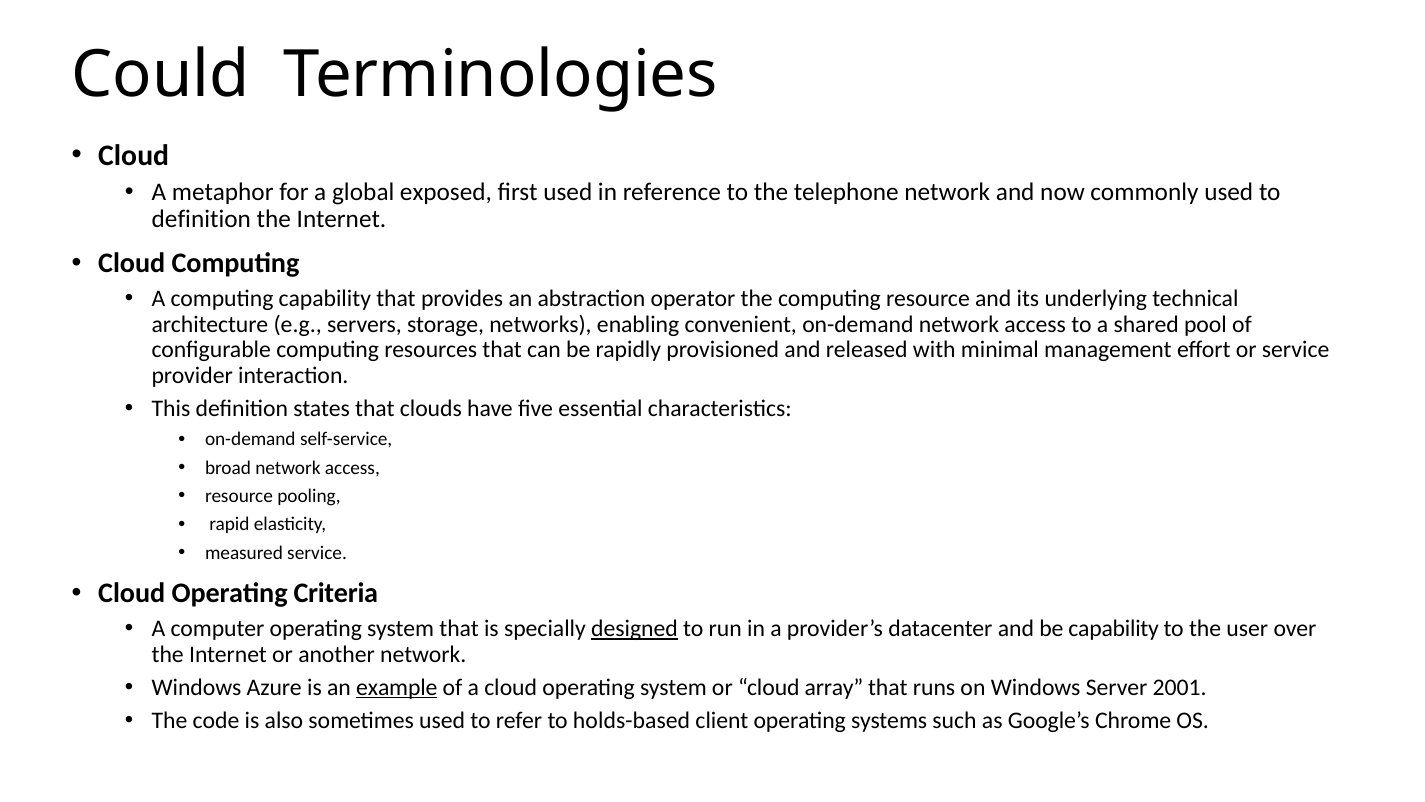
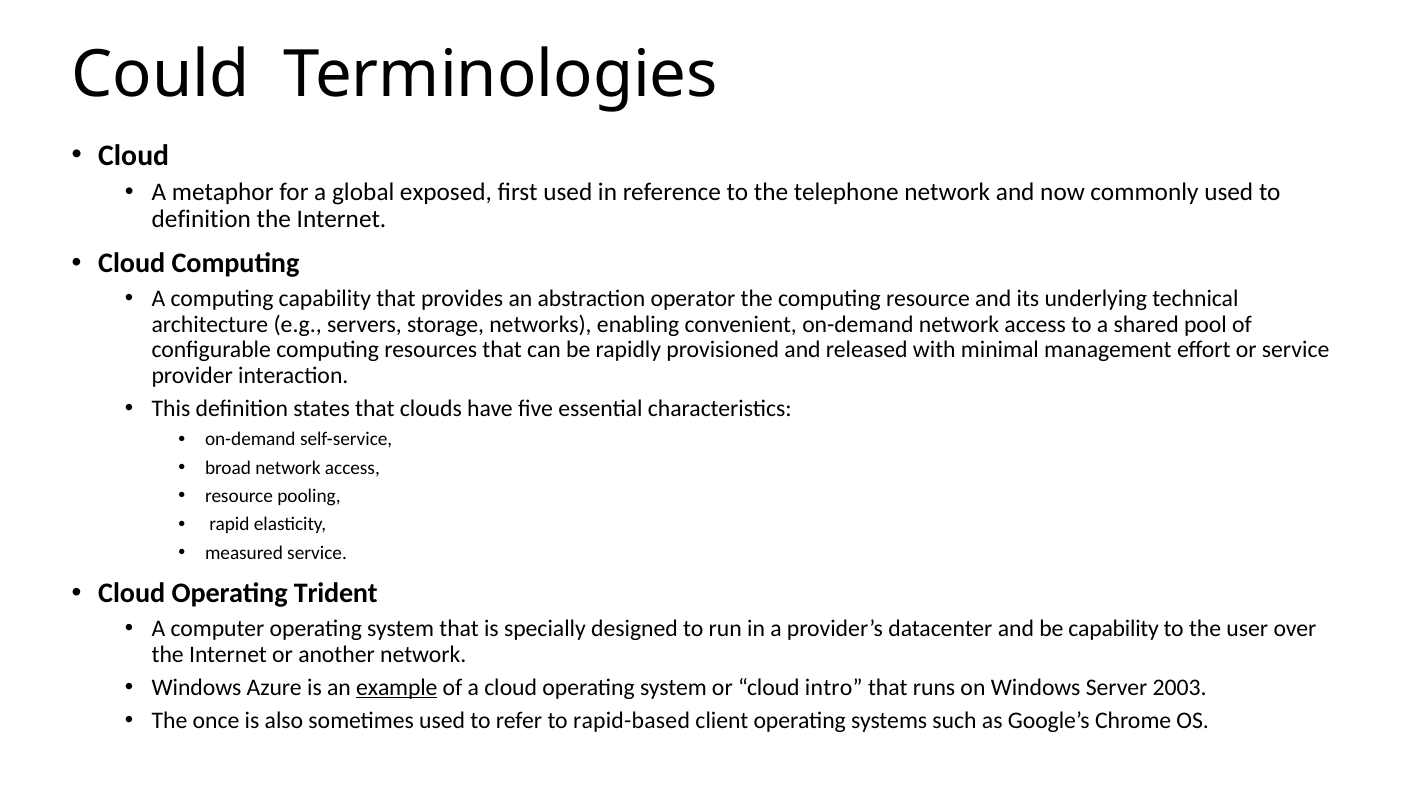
Criteria: Criteria -> Trident (336, 593)
designed underline: present -> none (634, 628)
array: array -> intro (834, 687)
2001: 2001 -> 2003 (1180, 687)
code: code -> once (216, 720)
holds-based: holds-based -> rapid-based (631, 720)
